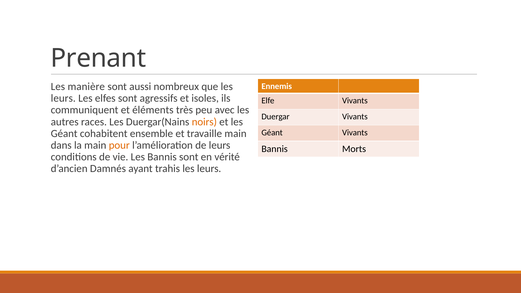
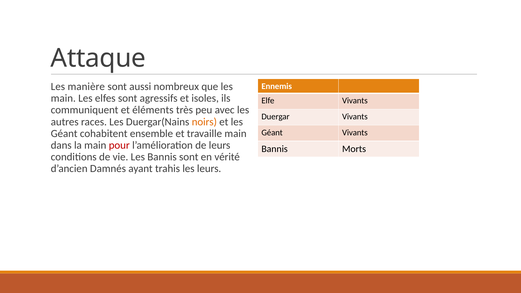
Prenant: Prenant -> Attaque (98, 58)
leurs: leurs -> main (63, 98)
pour colour: orange -> red (119, 145)
